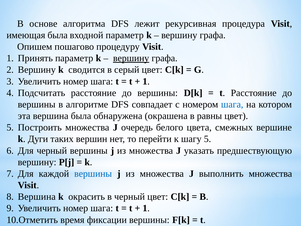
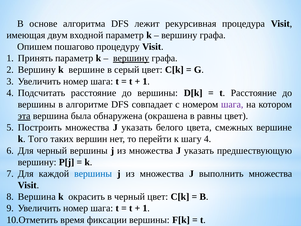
имеющая была: была -> двум (58, 35)
k сводится: сводится -> вершине (87, 70)
шага colour: blue -> purple (232, 104)
эта underline: none -> present (24, 116)
Построить множества J очередь: очередь -> указать (137, 127)
Дуги: Дуги -> Того (38, 139)
шагу 5: 5 -> 4 (208, 139)
